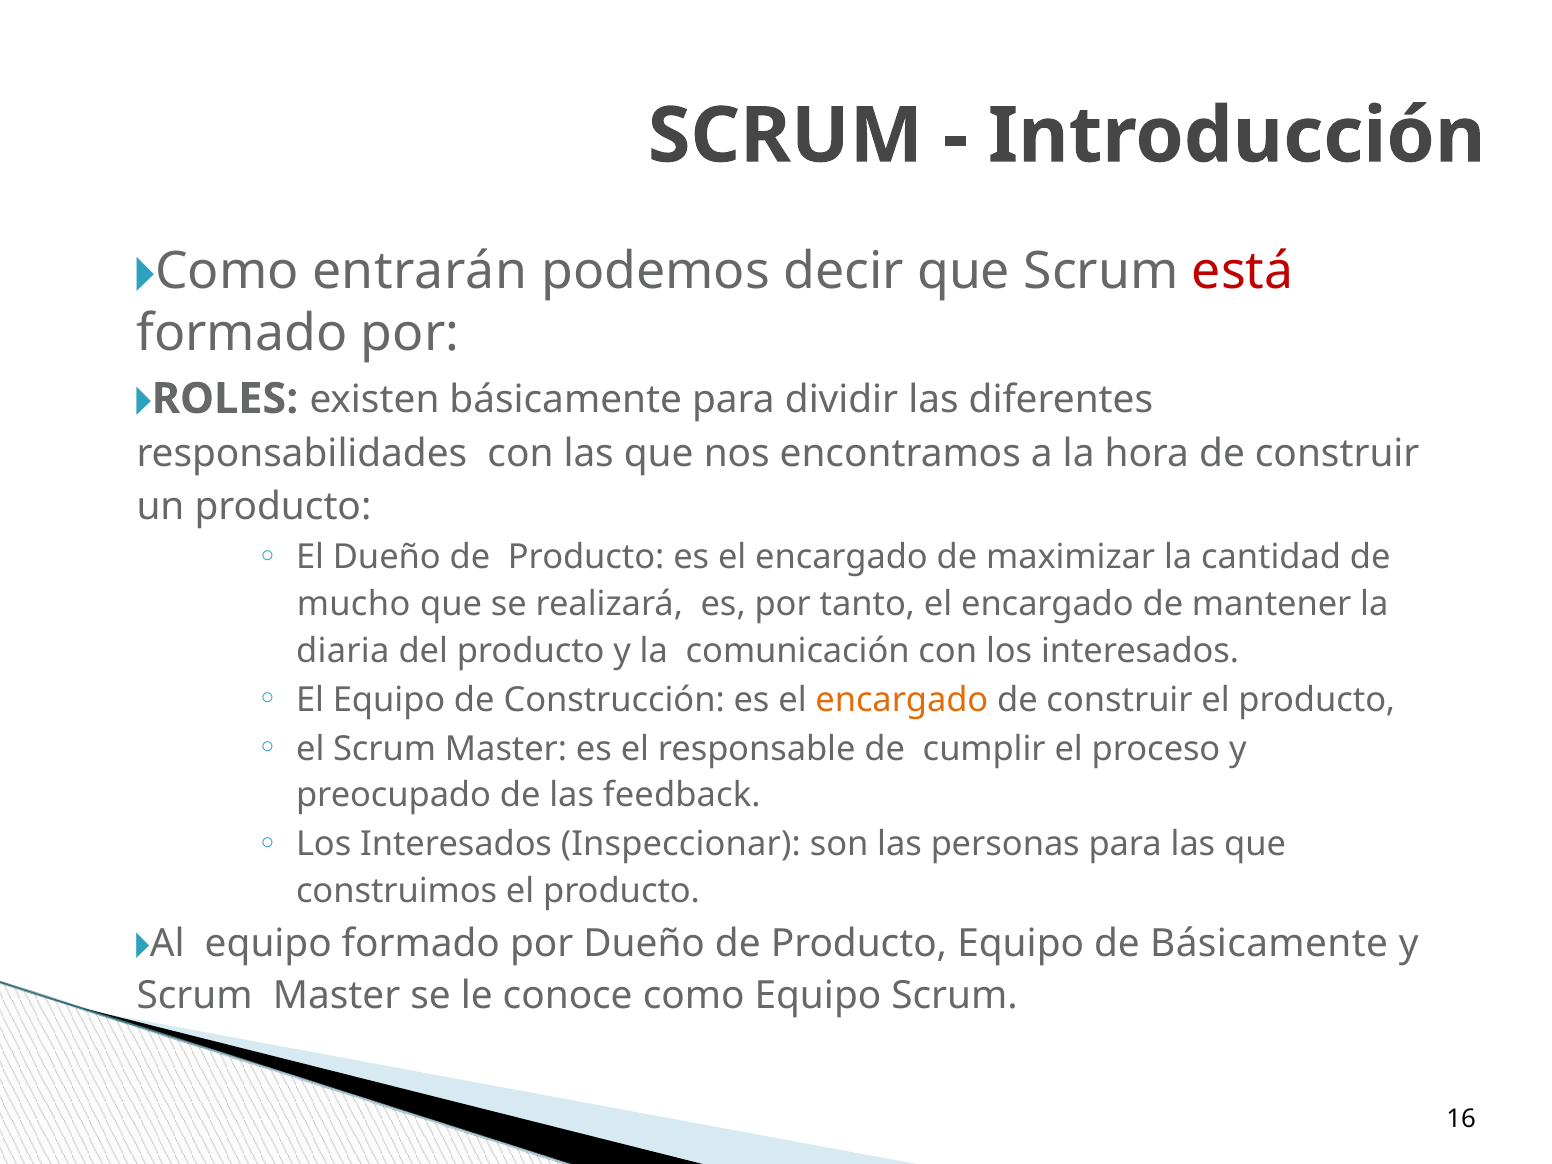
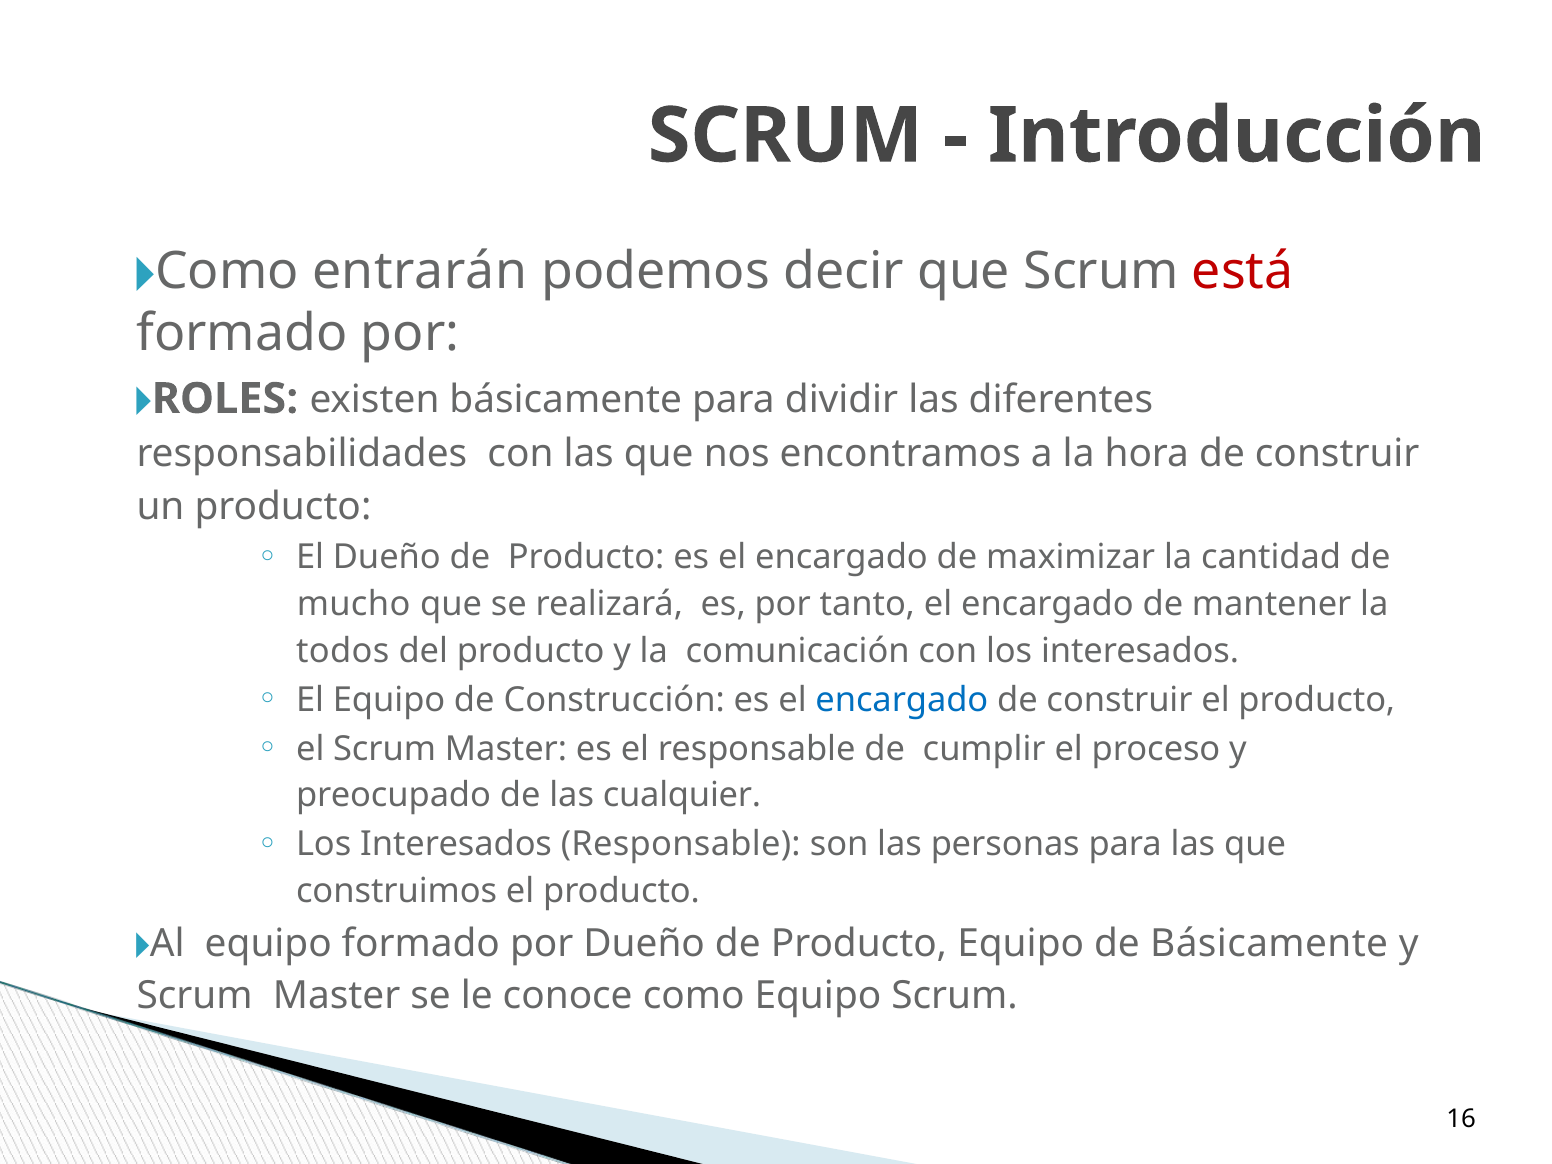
diaria: diaria -> todos (343, 651)
encargado colour: orange -> blue (902, 700)
feedback: feedback -> cualquier (682, 795)
Interesados Inspeccionar: Inspeccionar -> Responsable (681, 844)
